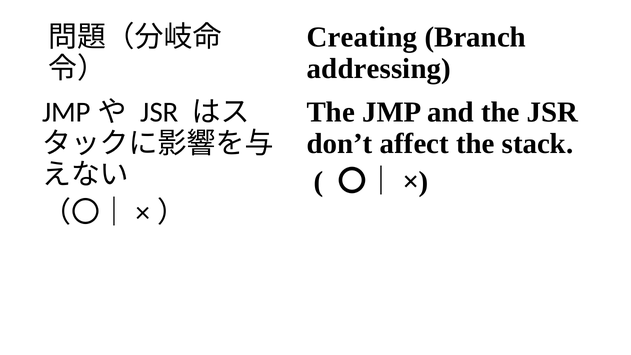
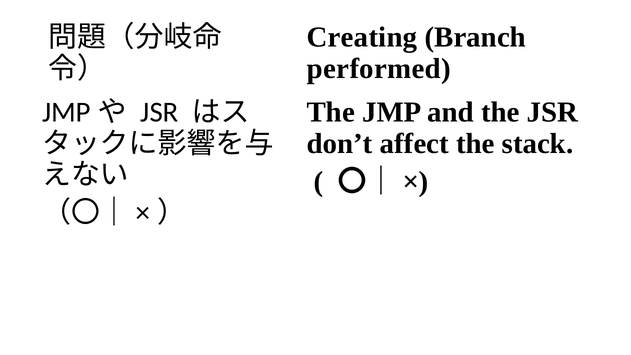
addressing: addressing -> performed (379, 69)
